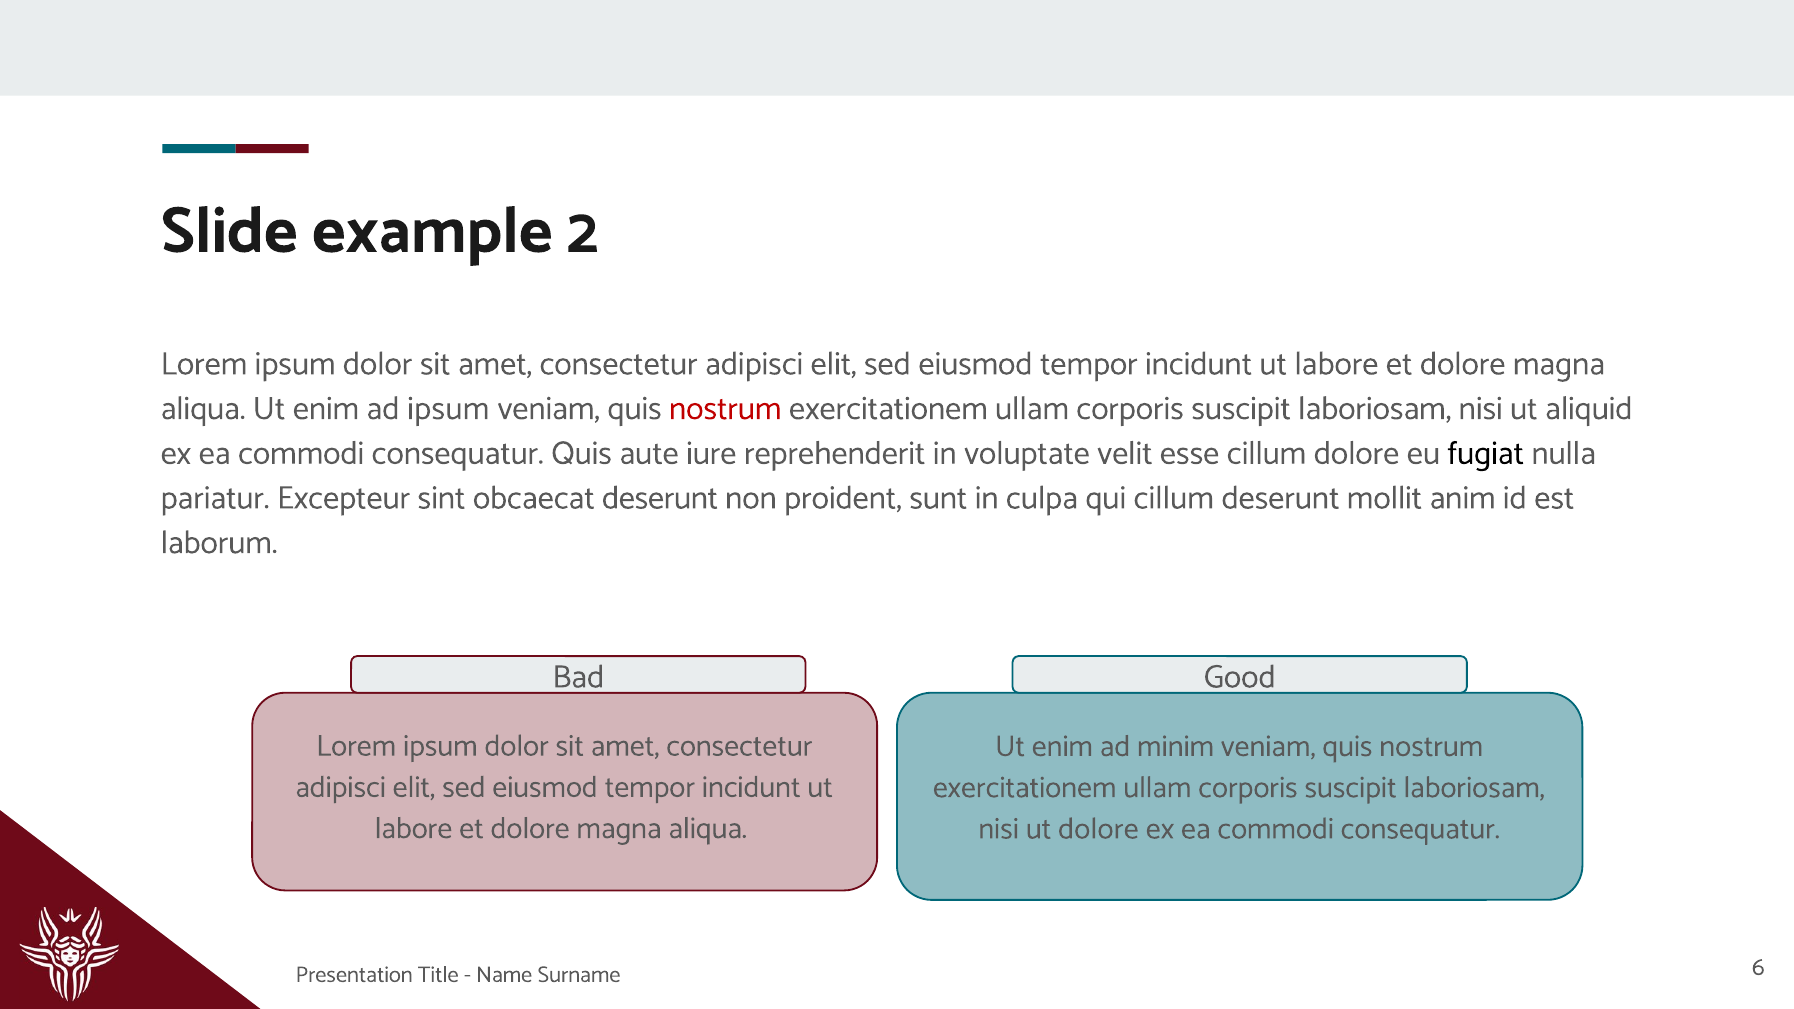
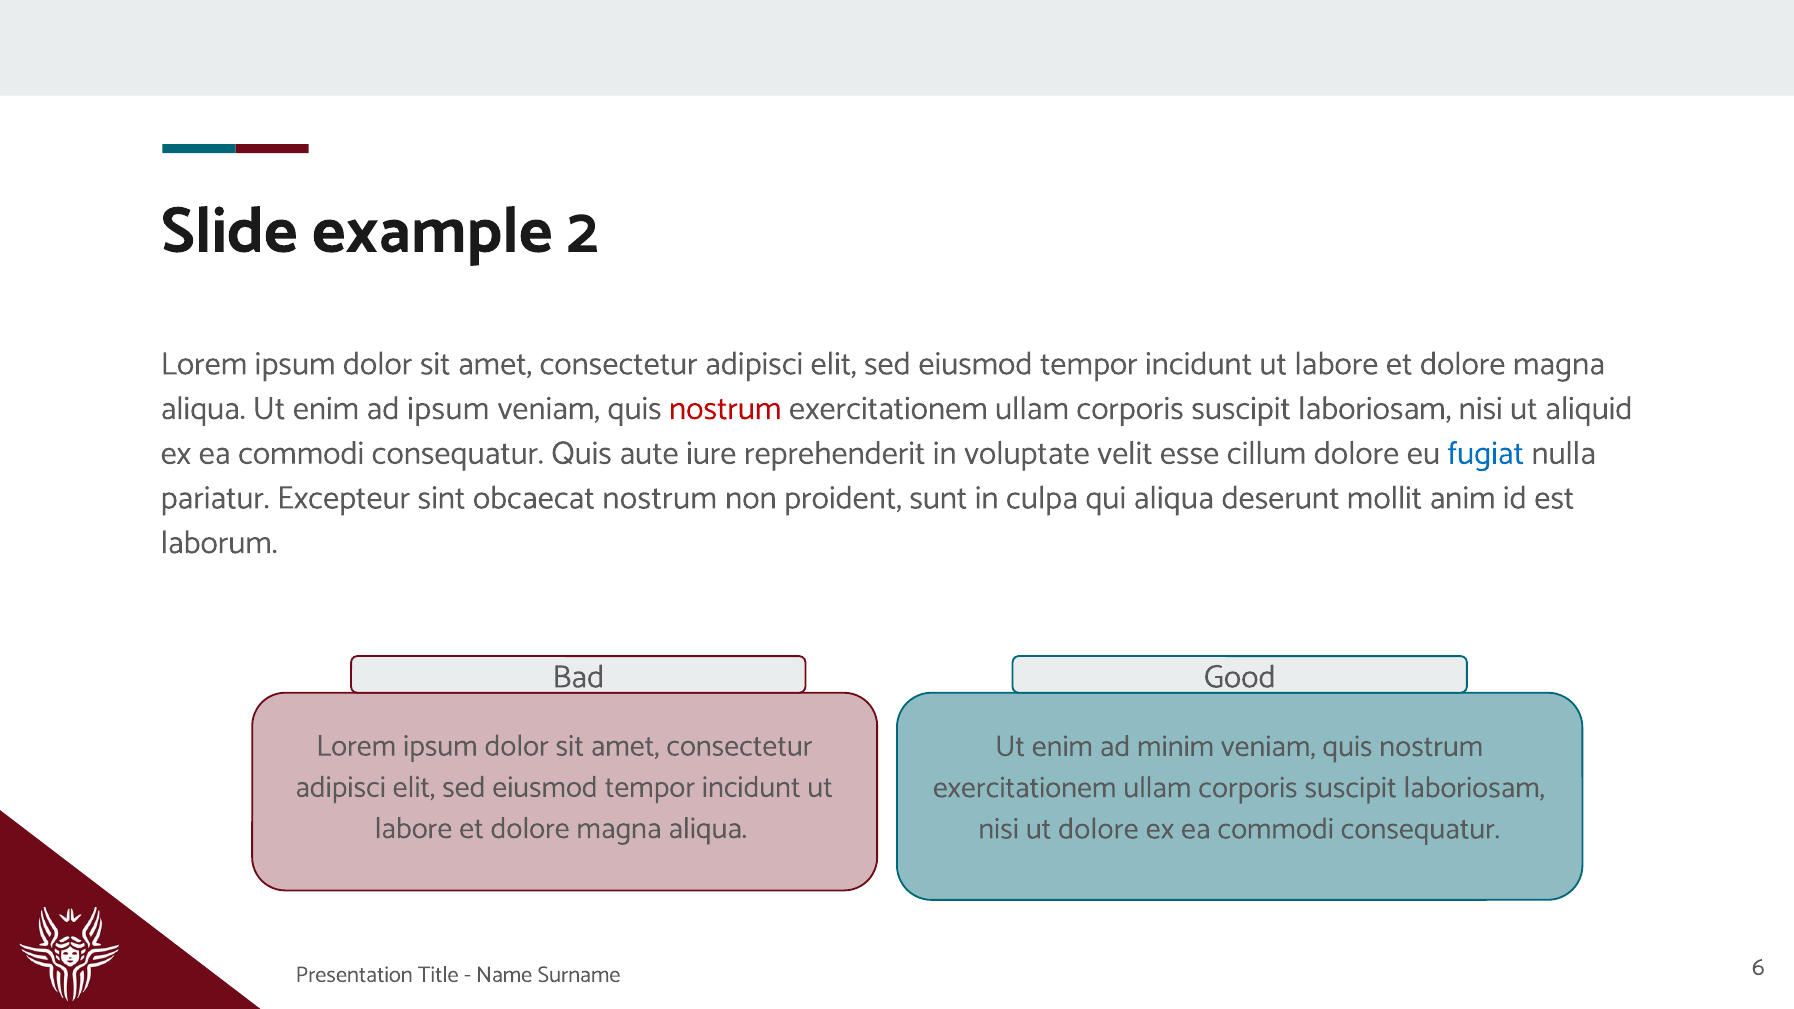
fugiat colour: black -> blue (1486, 453)
obcaecat deserunt: deserunt -> nostrum (660, 498)
qui cillum: cillum -> aliqua (1174, 498)
